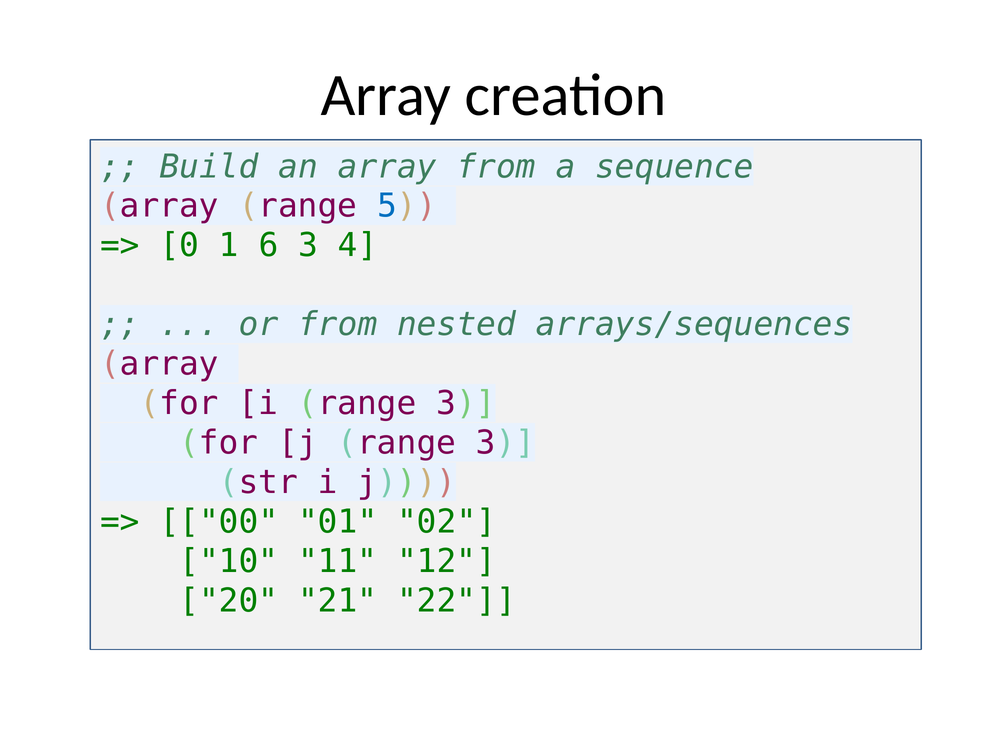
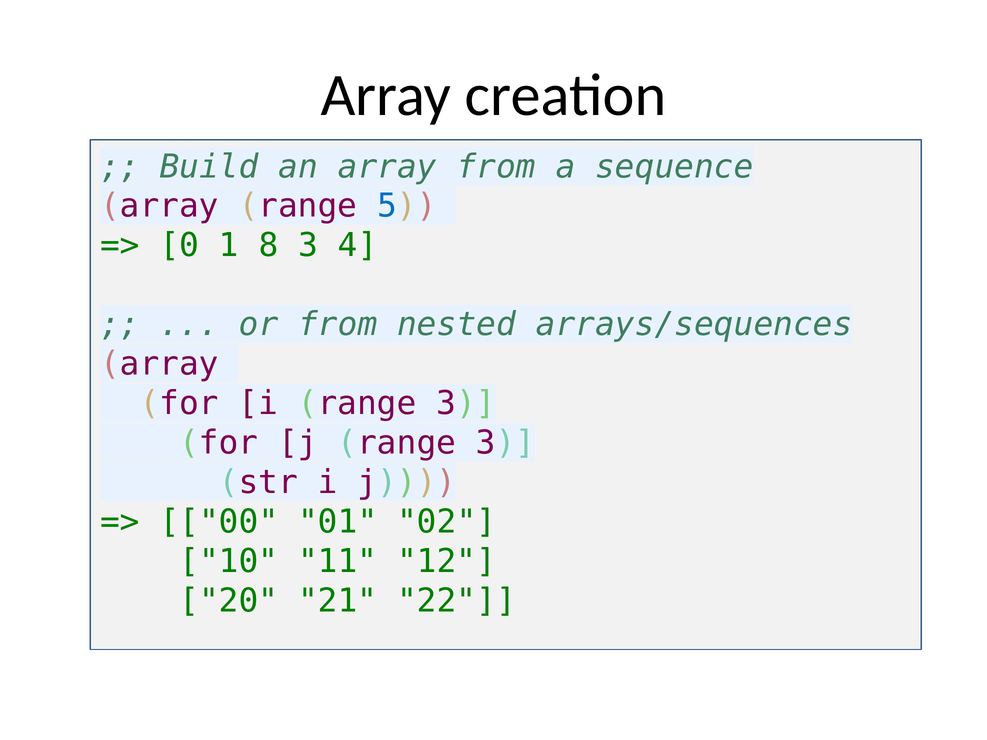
6: 6 -> 8 (268, 246)
